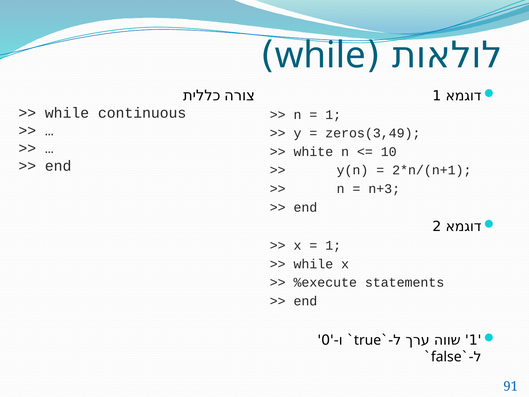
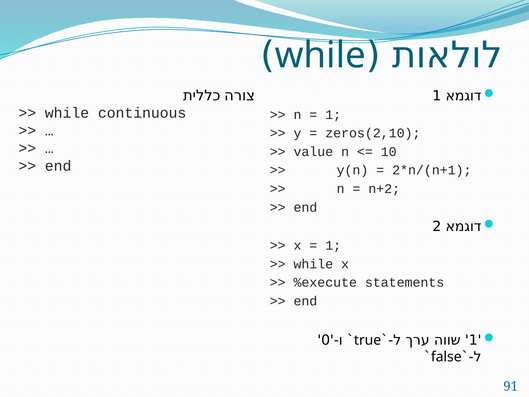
zeros(3,49: zeros(3,49 -> zeros(2,10 (373, 133)
white: white -> value (313, 152)
n+3: n+3 -> n+2 (384, 189)
